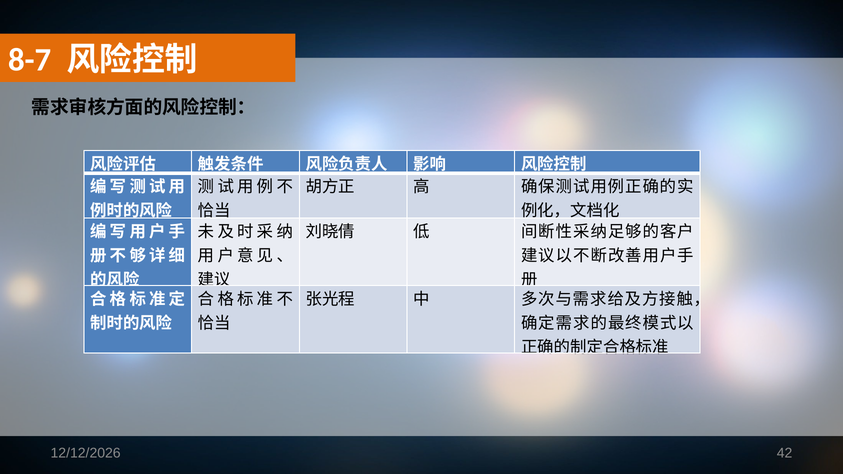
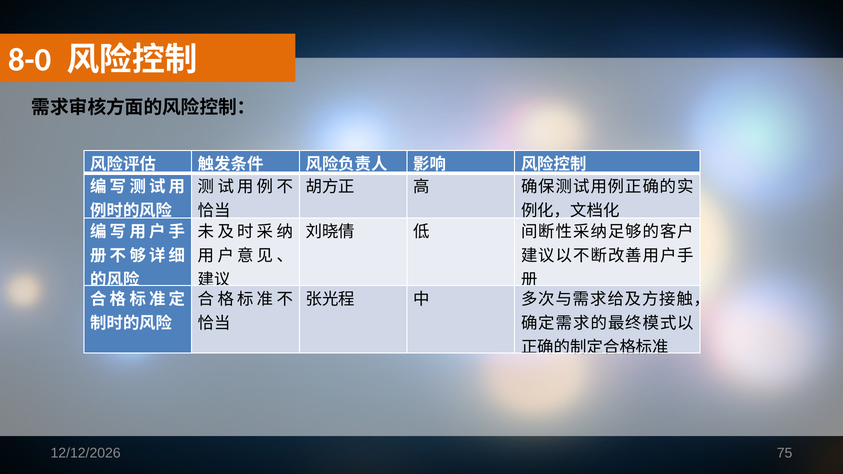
8-7: 8-7 -> 8-0 (30, 60)
42: 42 -> 75 (785, 453)
